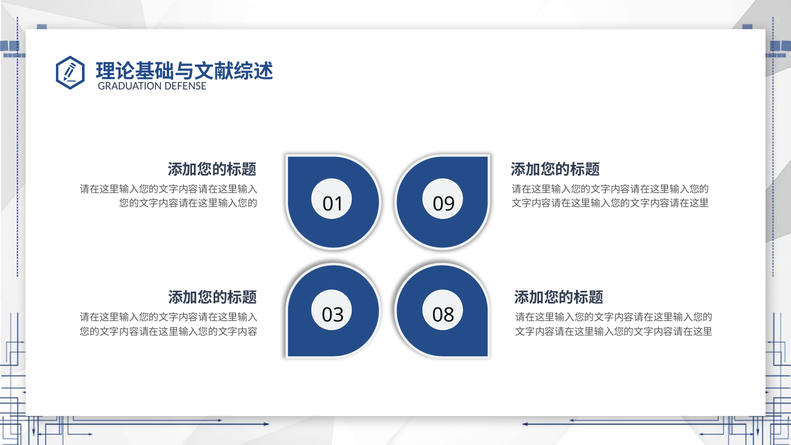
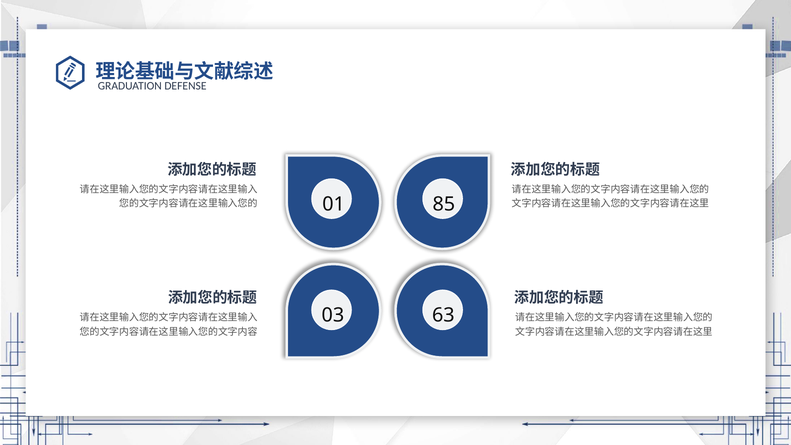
09: 09 -> 85 (444, 204)
08: 08 -> 63 (443, 315)
